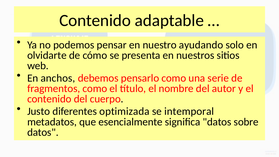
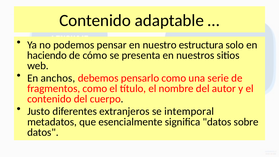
ayudando: ayudando -> estructura (201, 45)
olvidarte: olvidarte -> haciendo (47, 55)
optimizada: optimizada -> extranjeros (124, 111)
